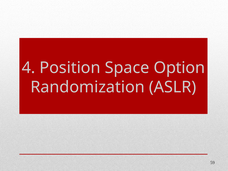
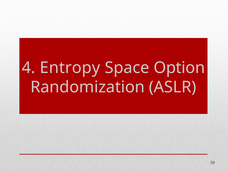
Position: Position -> Entropy (70, 68)
